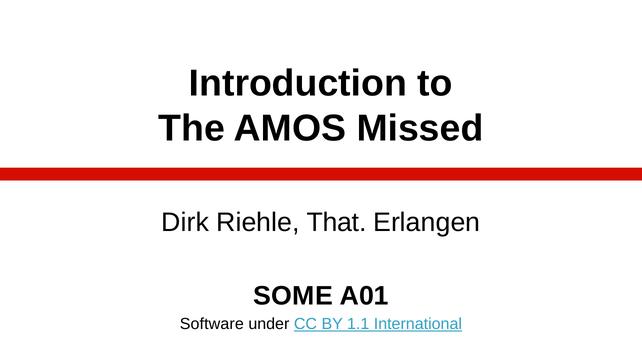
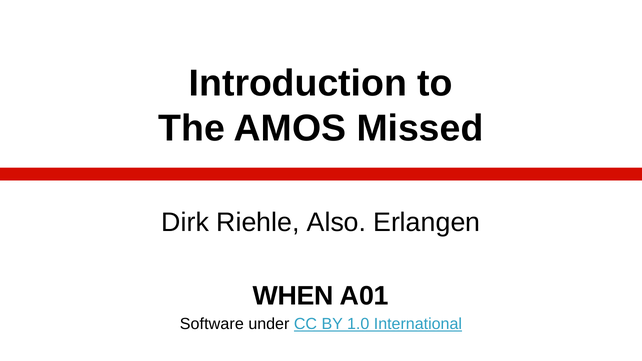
That: That -> Also (336, 222)
SOME: SOME -> WHEN (293, 296)
1.1: 1.1 -> 1.0 (358, 324)
